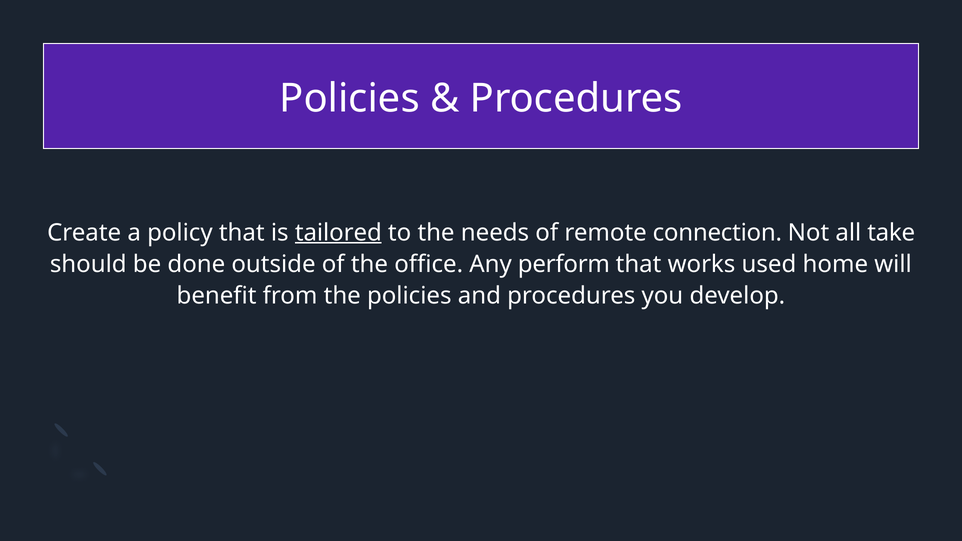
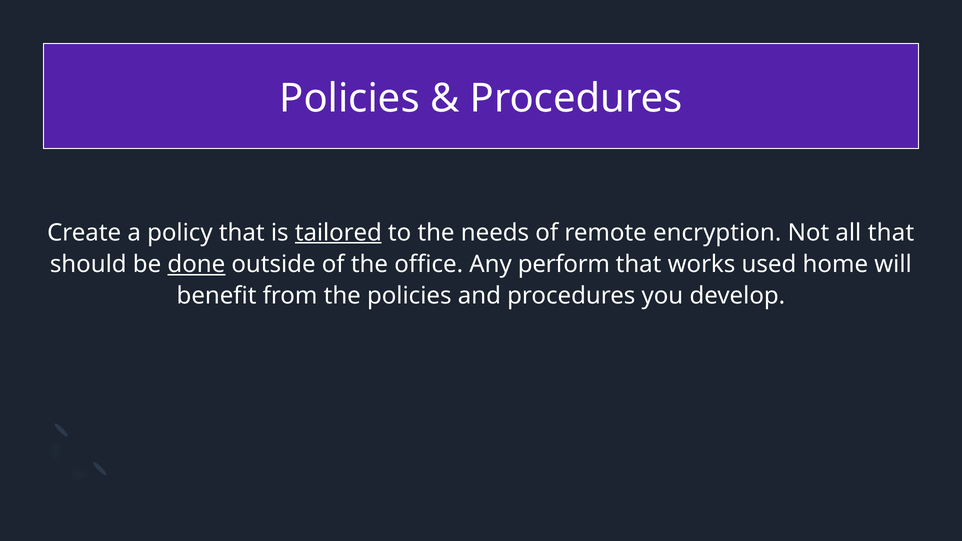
connection: connection -> encryption (717, 233)
all take: take -> that (891, 233)
done underline: none -> present (196, 264)
